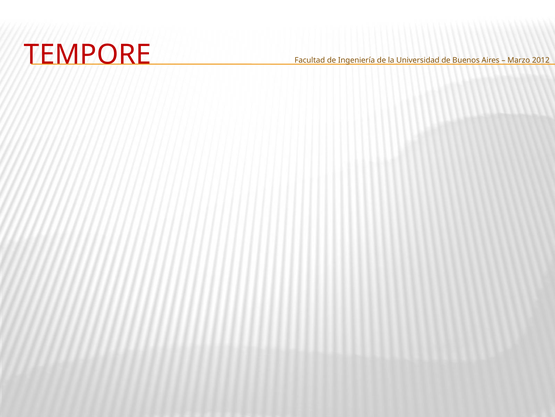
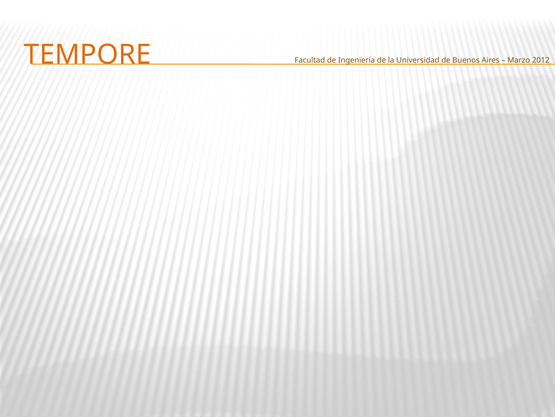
TEMPORE colour: red -> orange (88, 55)
